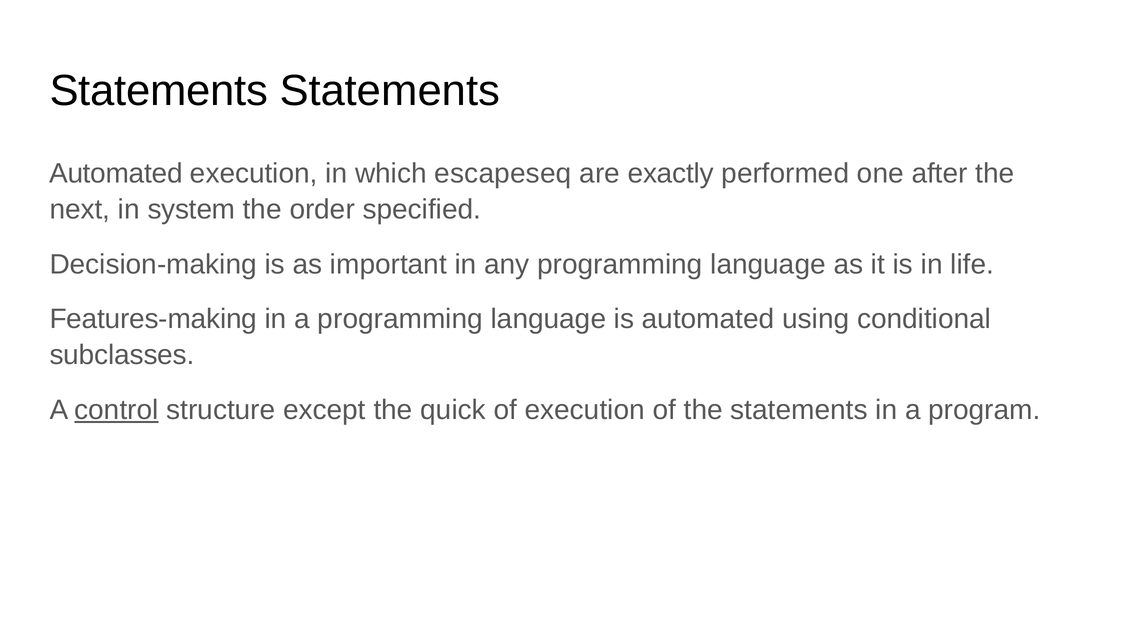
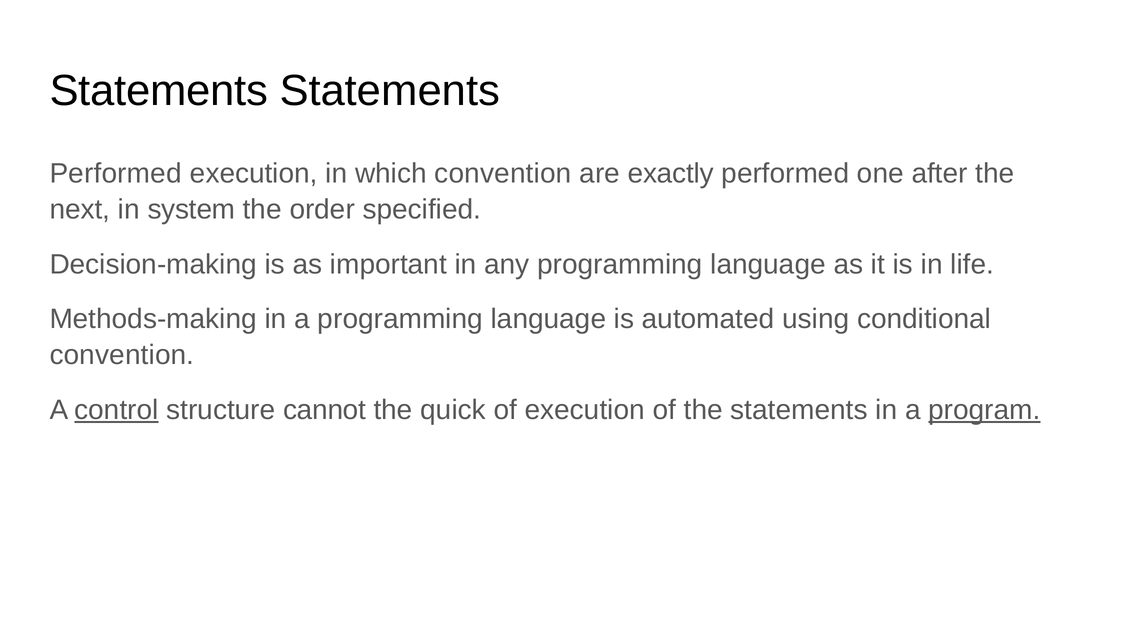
Automated: Automated -> Performed (116, 174)
which escapeseq: escapeseq -> convention (503, 174)
Features-making: Features-making -> Methods-making (153, 319)
subclasses: subclasses -> convention (122, 356)
except: except -> cannot (325, 410)
program underline: none -> present (984, 410)
